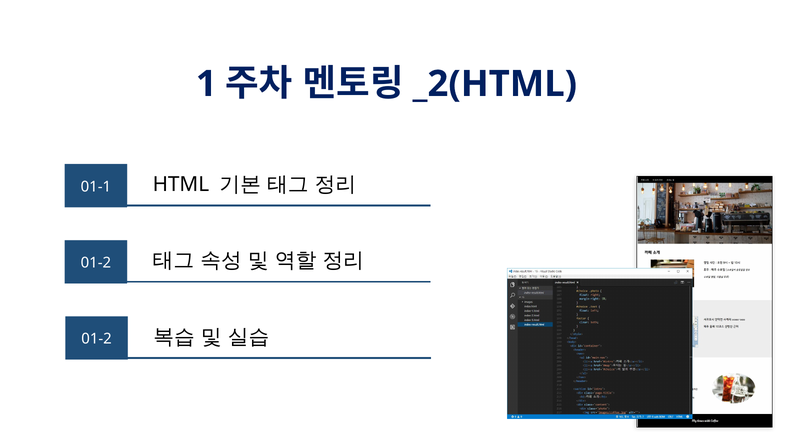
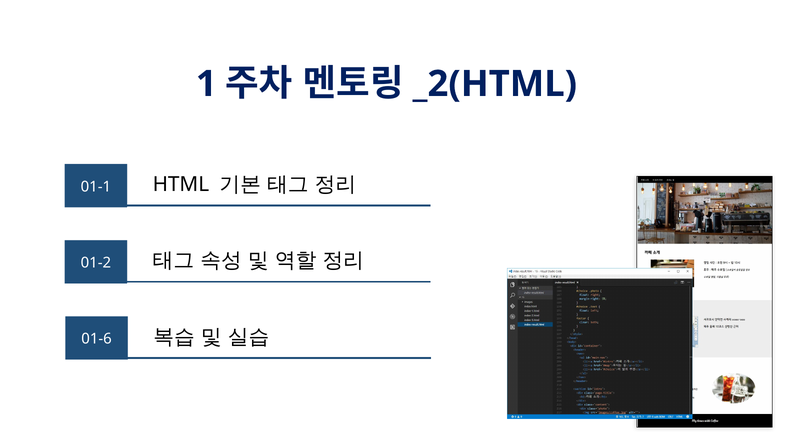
01-2: 01-2 -> 01-6 (97, 339)
